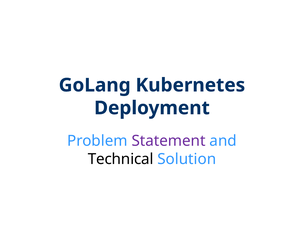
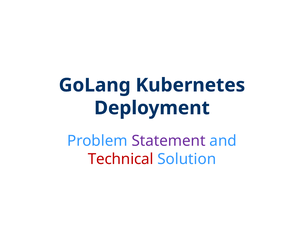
Technical colour: black -> red (121, 159)
